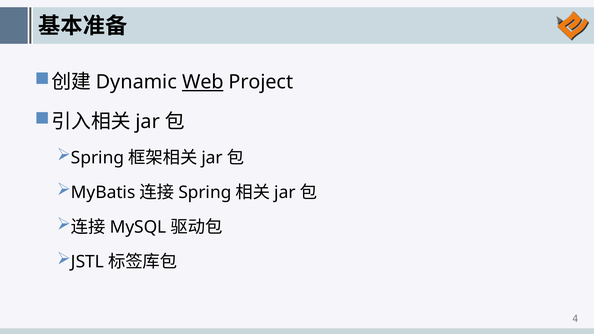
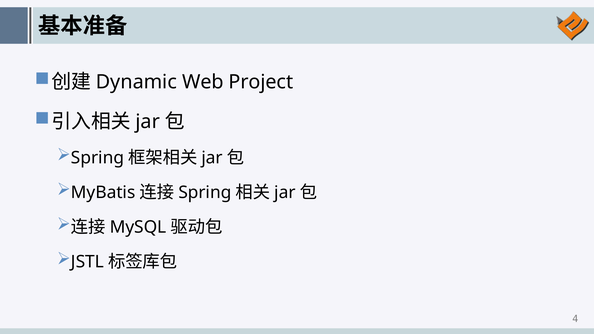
Web underline: present -> none (203, 82)
